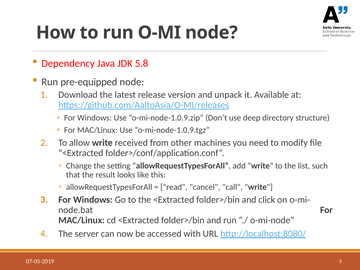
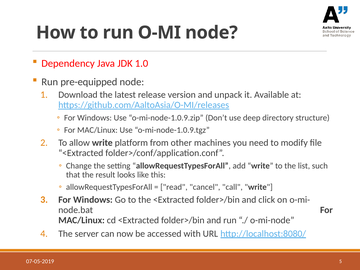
5.8: 5.8 -> 1.0 (142, 64)
received: received -> platform (131, 143)
